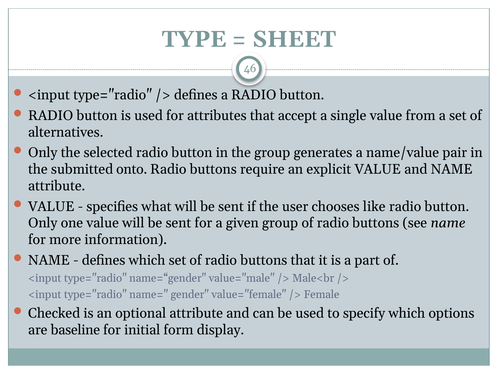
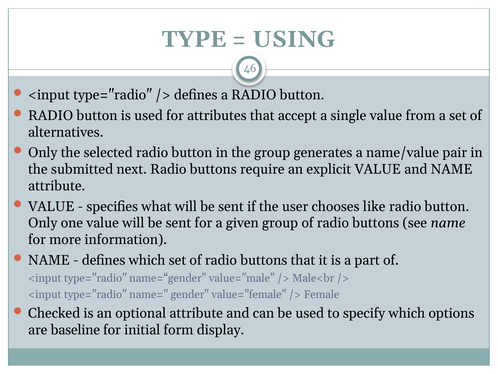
SHEET: SHEET -> USING (294, 39)
onto: onto -> next (132, 169)
